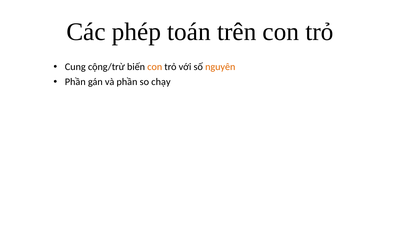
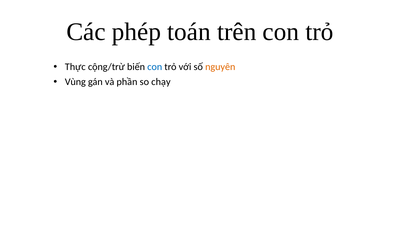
Cung: Cung -> Thực (75, 67)
con colour: orange -> blue (155, 67)
Phần: Phần -> Vùng (75, 82)
